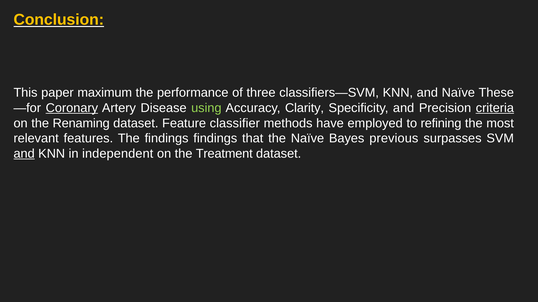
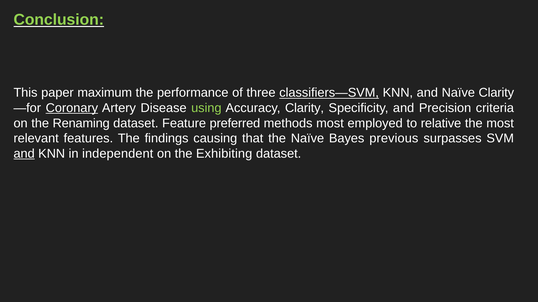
Conclusion colour: yellow -> light green (59, 20)
classifiers—SVM underline: none -> present (329, 93)
Naïve These: These -> Clarity (496, 93)
criteria underline: present -> none (495, 108)
classifier: classifier -> preferred (235, 123)
methods have: have -> most (330, 123)
refining: refining -> relative (441, 123)
findings findings: findings -> causing (215, 139)
Treatment: Treatment -> Exhibiting (224, 154)
